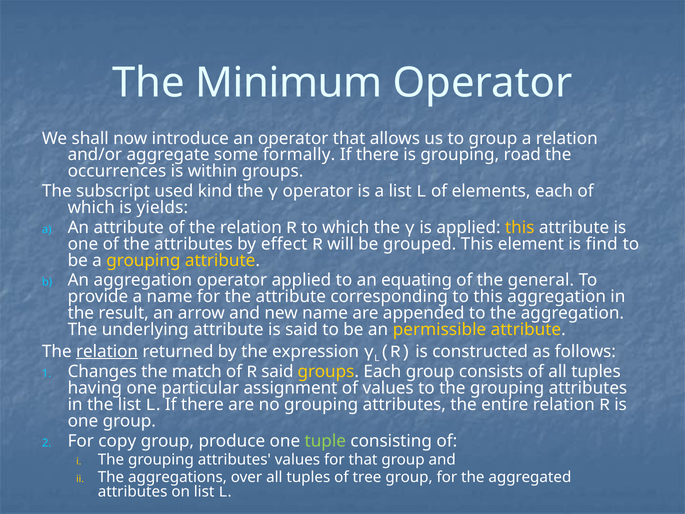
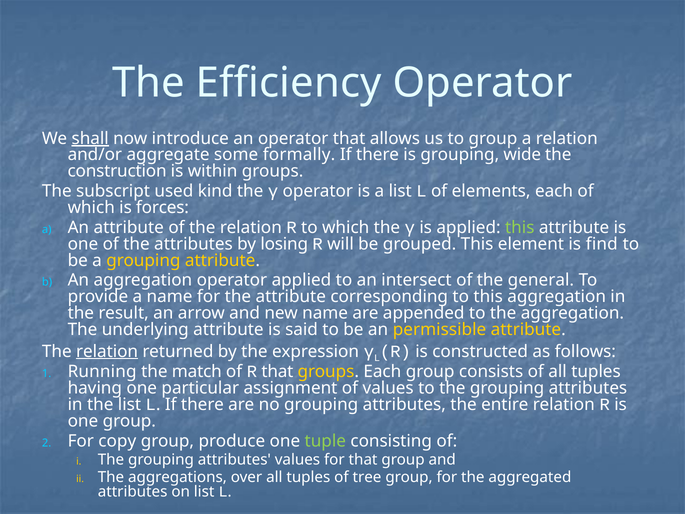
Minimum: Minimum -> Efficiency (289, 83)
shall underline: none -> present (90, 138)
road: road -> wide (522, 155)
occurrences: occurrences -> construction (117, 171)
yields: yields -> forces (162, 208)
this colour: yellow -> light green (520, 227)
effect: effect -> losing (284, 244)
equating: equating -> intersect (416, 280)
Changes: Changes -> Running (102, 372)
R said: said -> that (277, 372)
